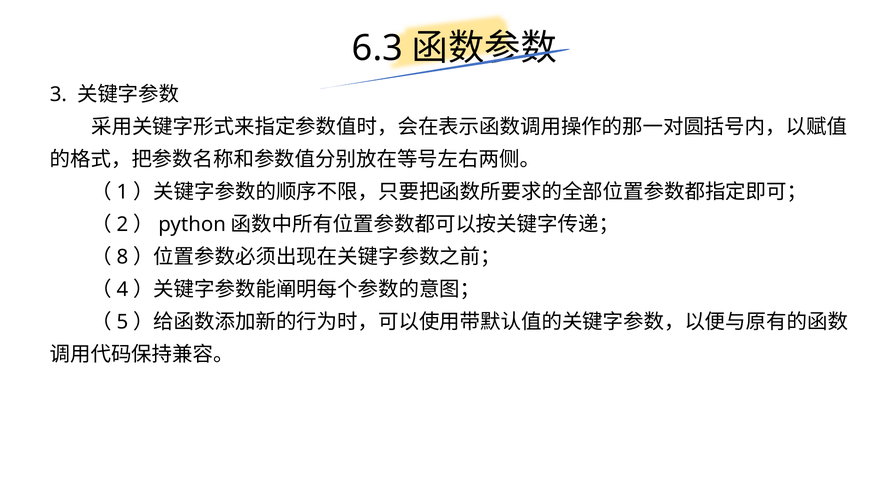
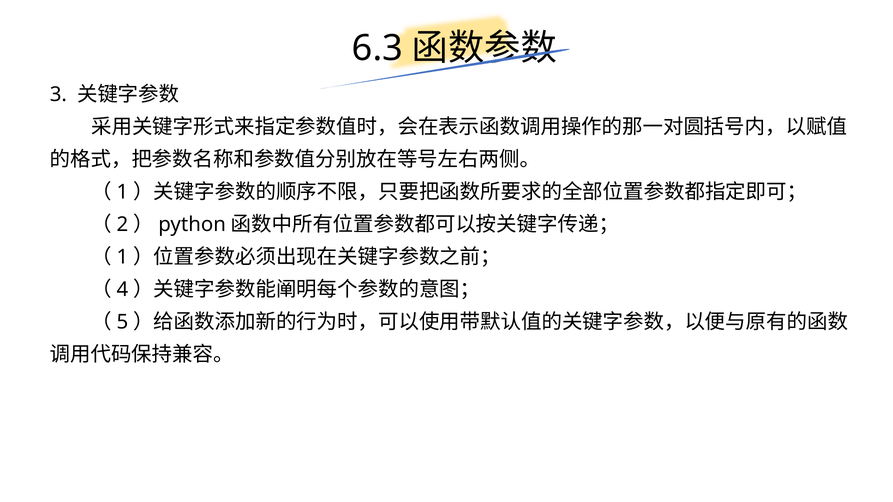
8: 8 -> 1 (122, 257)
